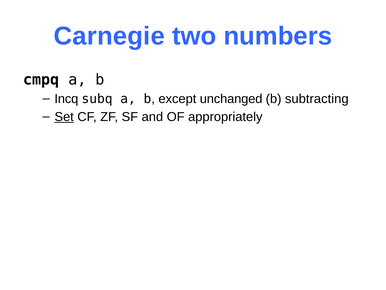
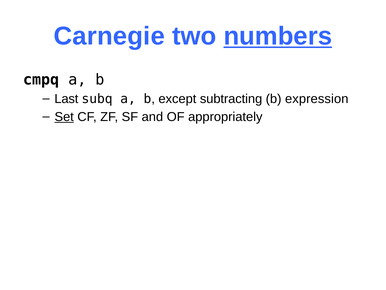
numbers underline: none -> present (278, 36)
Incq: Incq -> Last (66, 99)
unchanged: unchanged -> subtracting (231, 99)
subtracting: subtracting -> expression (317, 99)
